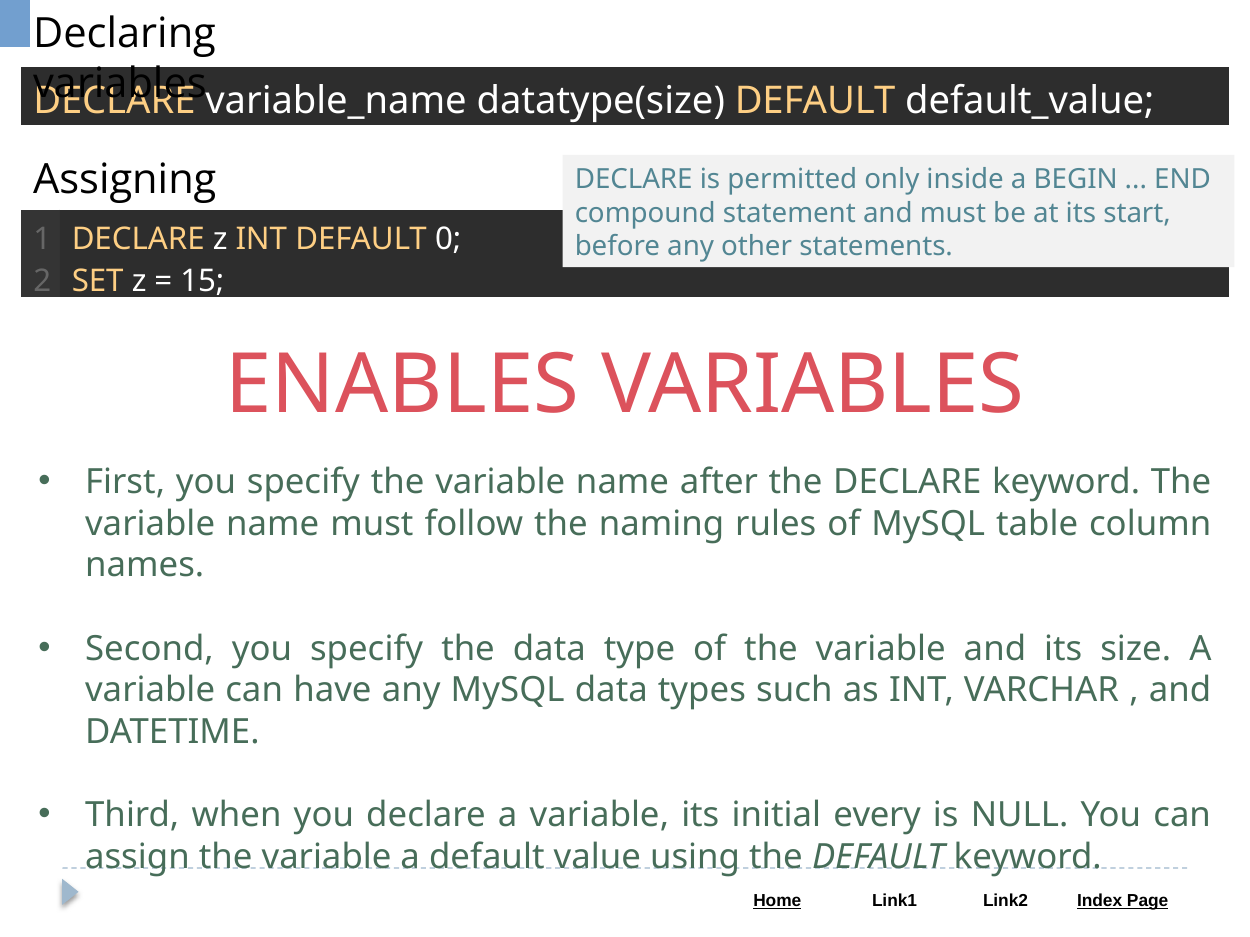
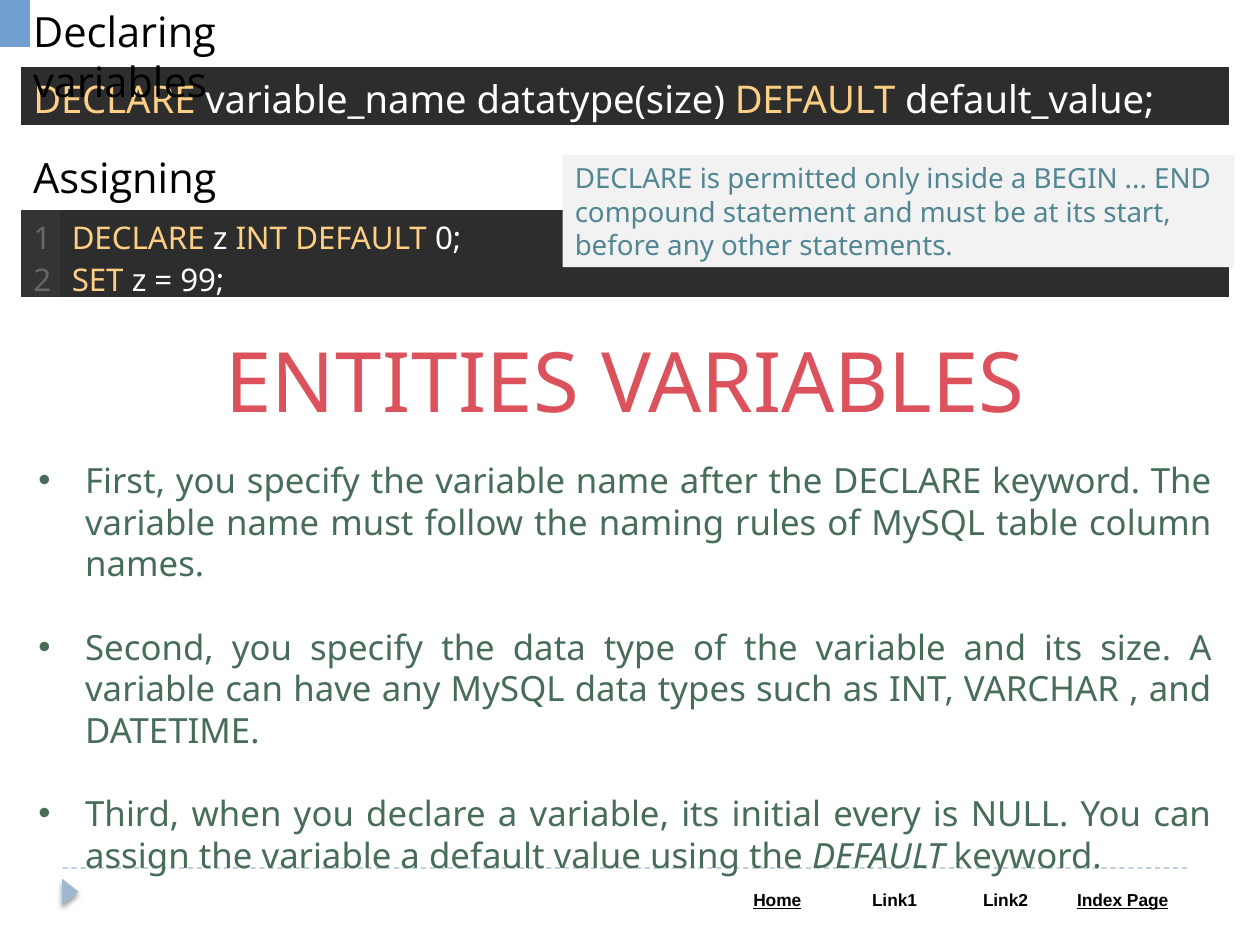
15: 15 -> 99 (202, 281)
ENABLES: ENABLES -> ENTITIES (402, 385)
